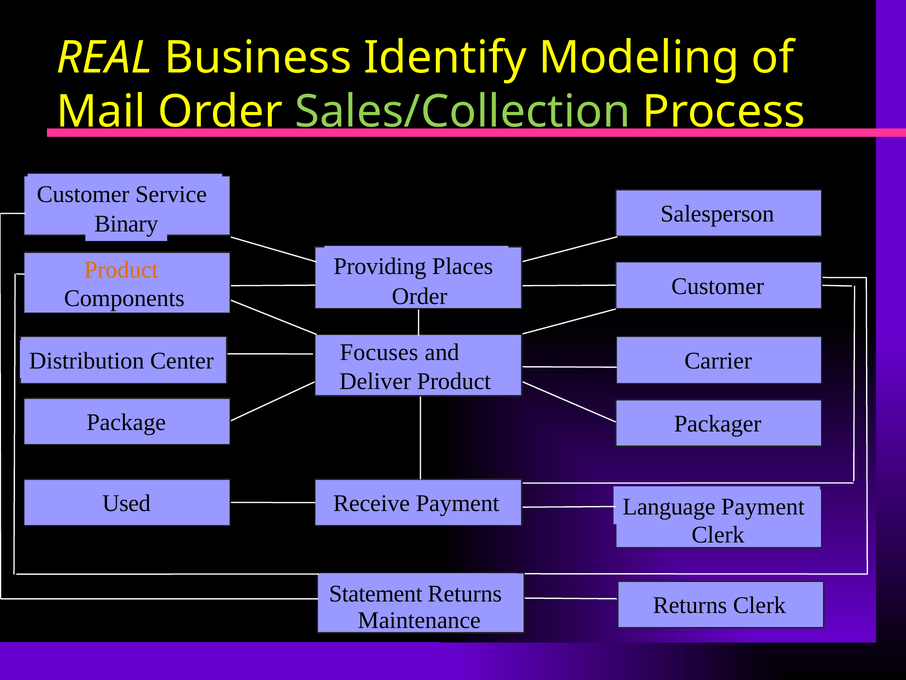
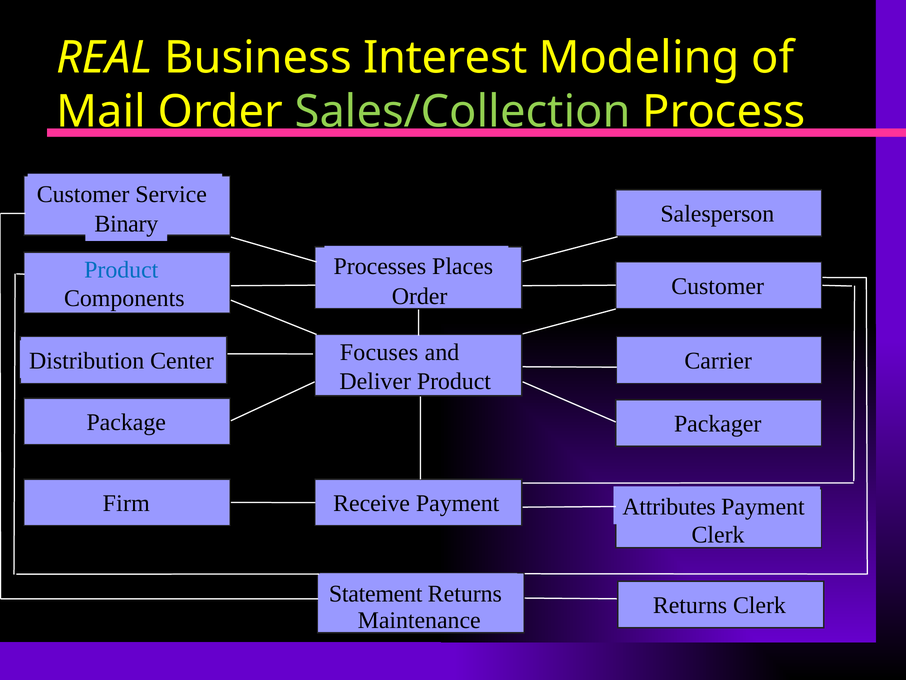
Identify: Identify -> Interest (445, 58)
Providing: Providing -> Processes (380, 266)
Product colour: orange -> blue (121, 270)
Used: Used -> Firm (126, 503)
Language: Language -> Attributes (669, 507)
